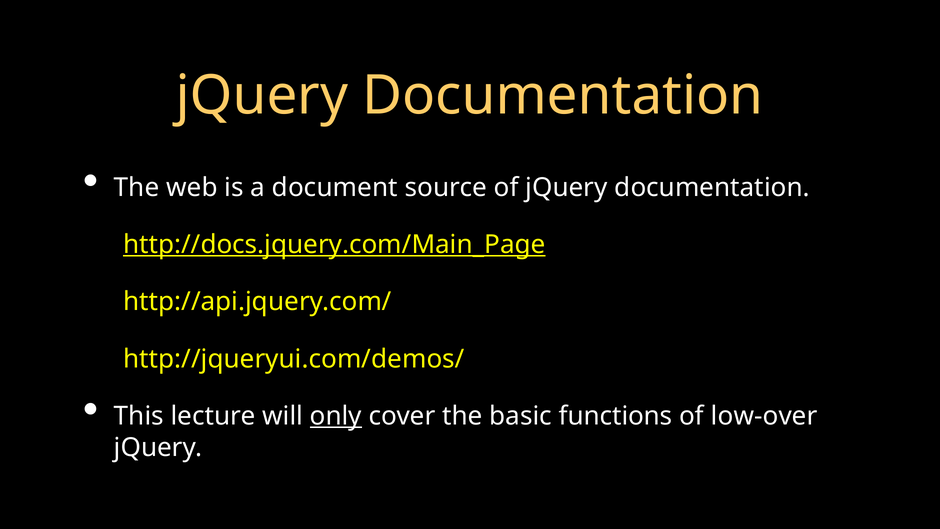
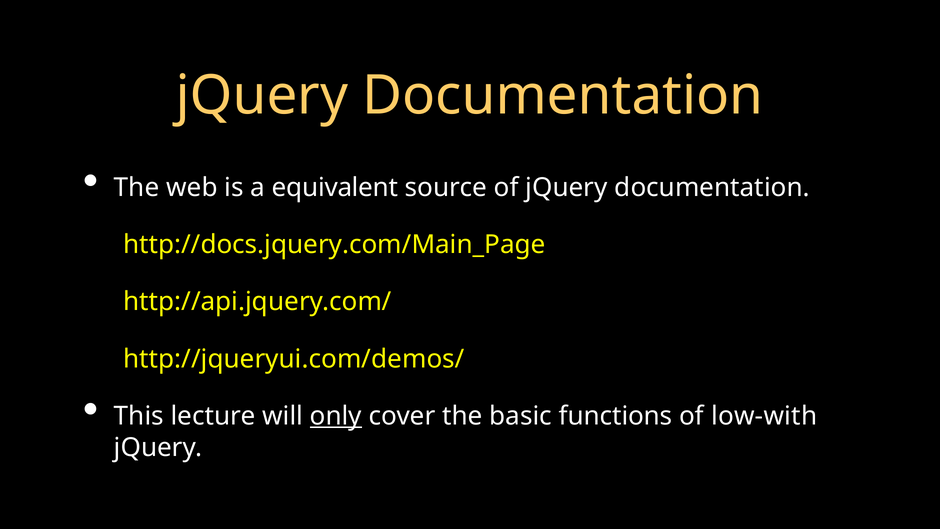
document: document -> equivalent (335, 187)
http://docs.jquery.com/Main_Page underline: present -> none (334, 244)
low-over: low-over -> low-with (764, 416)
